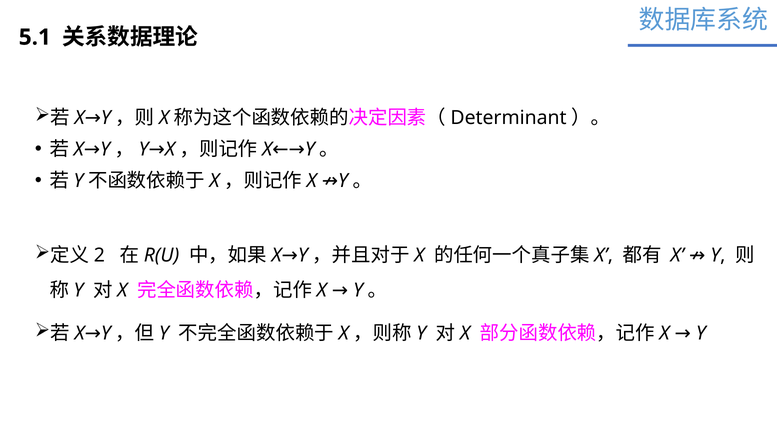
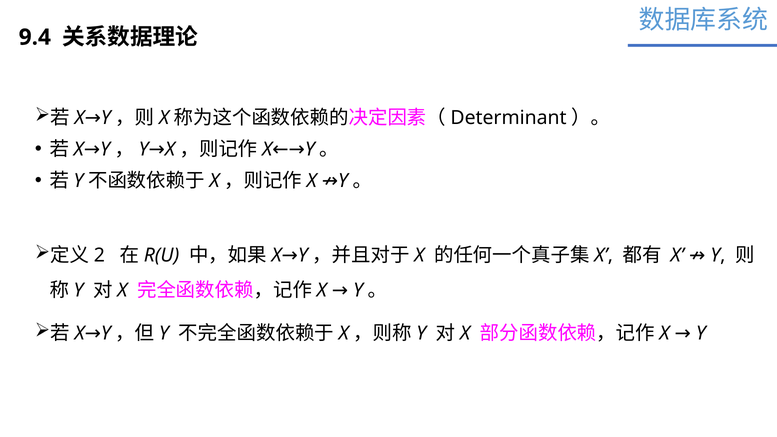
5.1: 5.1 -> 9.4 (35, 37)
